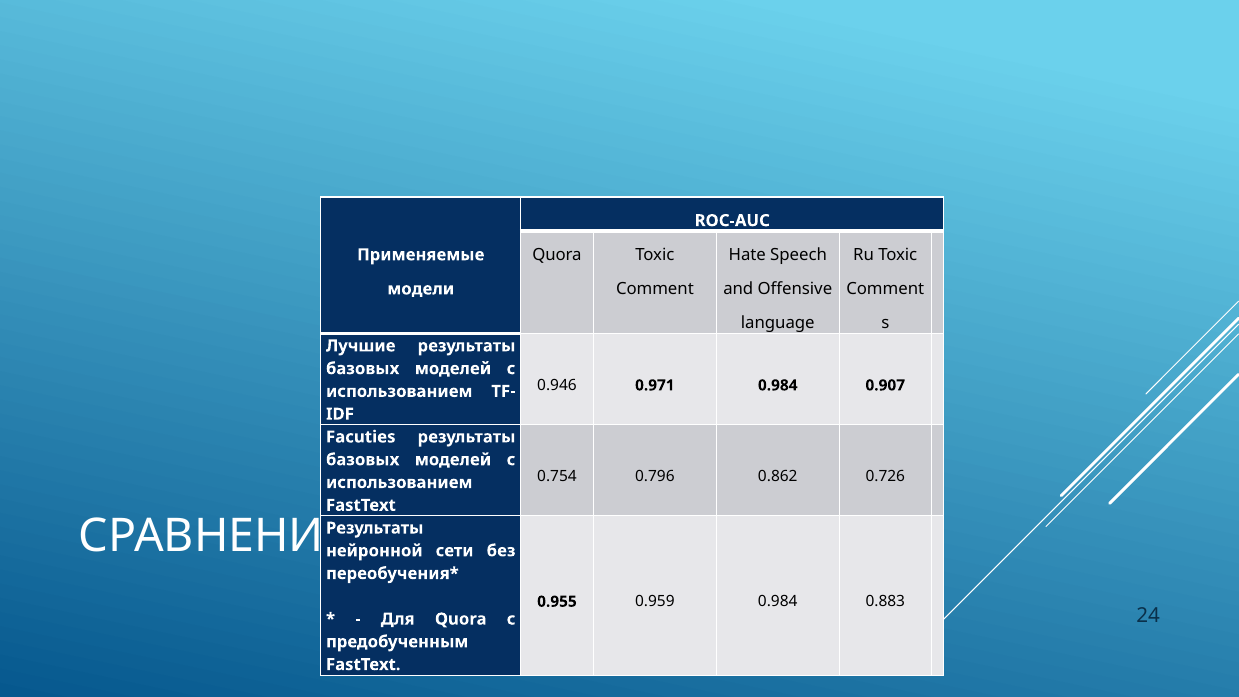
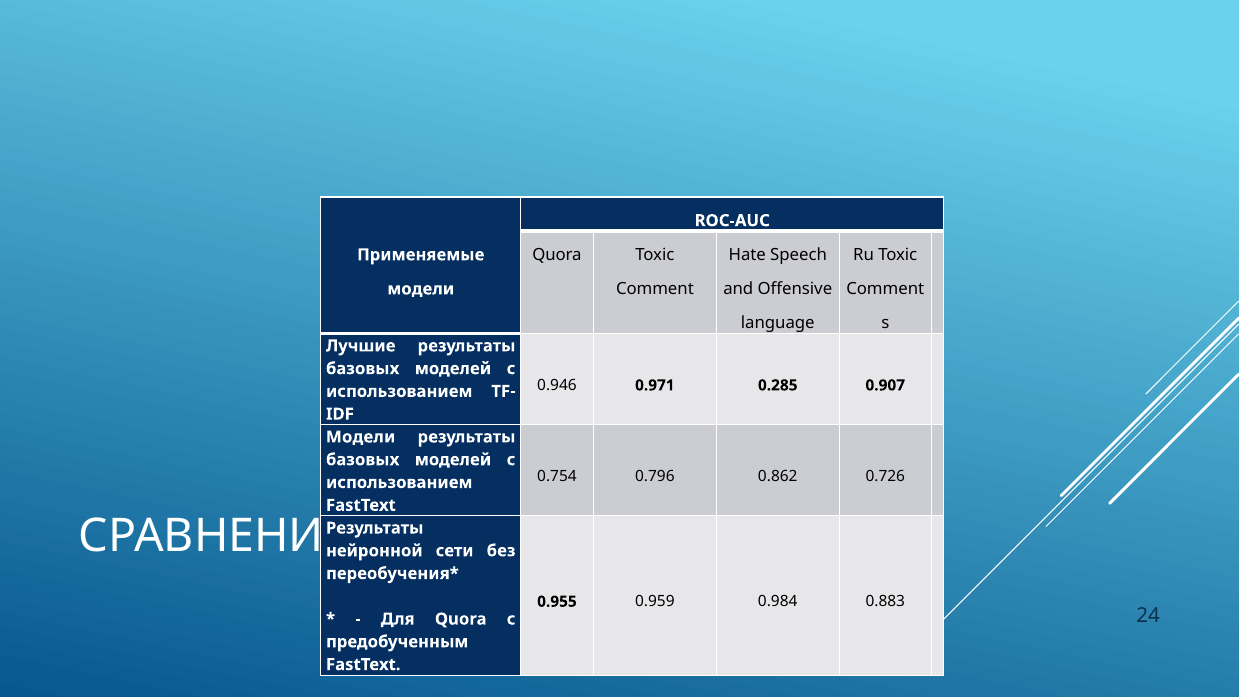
0.971 0.984: 0.984 -> 0.285 (778, 385)
Facuties: Facuties -> Модели (361, 437)
